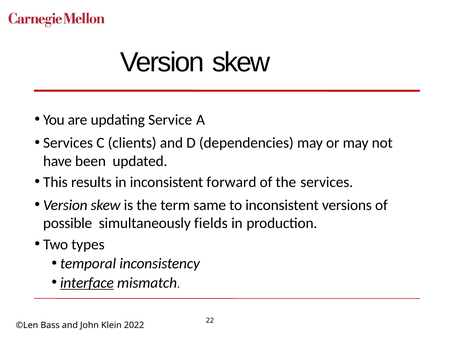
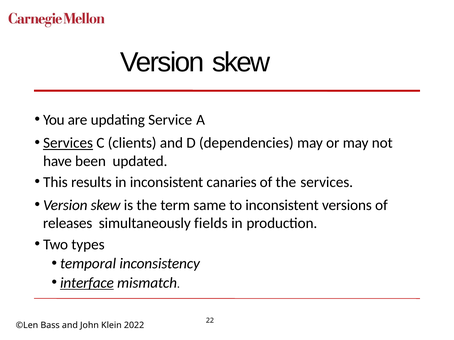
Services underline: none -> present (68, 143)
forward: forward -> canaries (232, 182)
possible: possible -> releases (68, 224)
